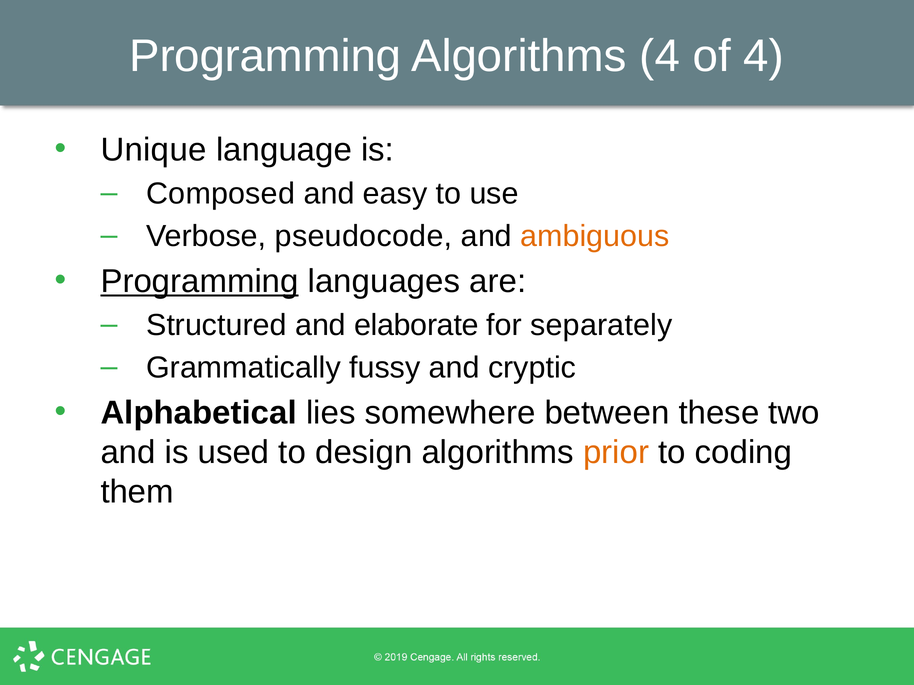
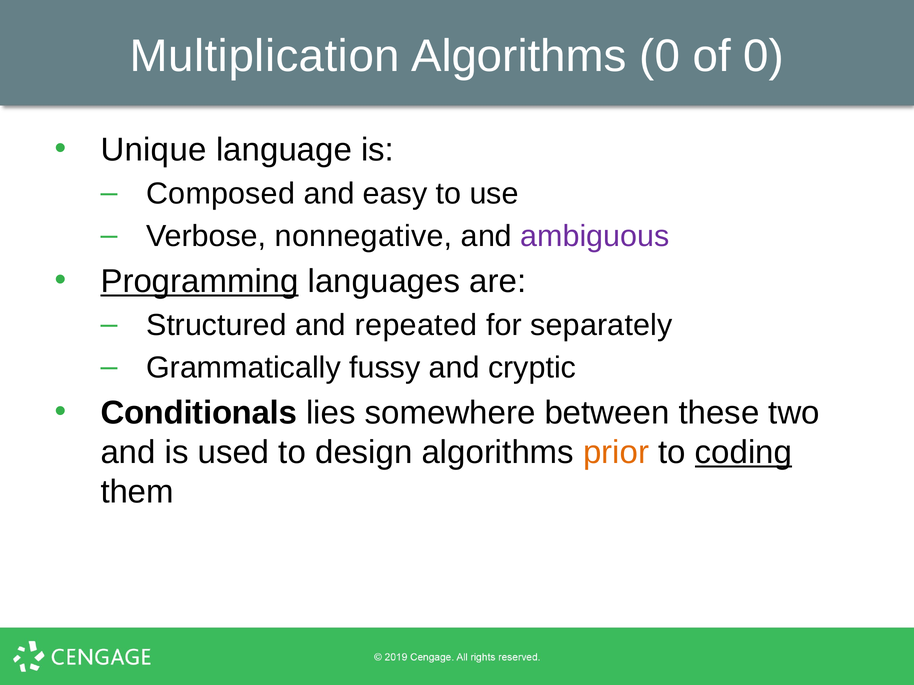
Programming: Programming -> Multiplication (265, 56)
Algorithms 4: 4 -> 0 (660, 56)
of 4: 4 -> 0 (764, 56)
pseudocode: pseudocode -> nonnegative (364, 236)
ambiguous colour: orange -> purple (595, 236)
elaborate: elaborate -> repeated (416, 325)
Alphabetical: Alphabetical -> Conditionals (199, 413)
coding underline: none -> present (744, 453)
